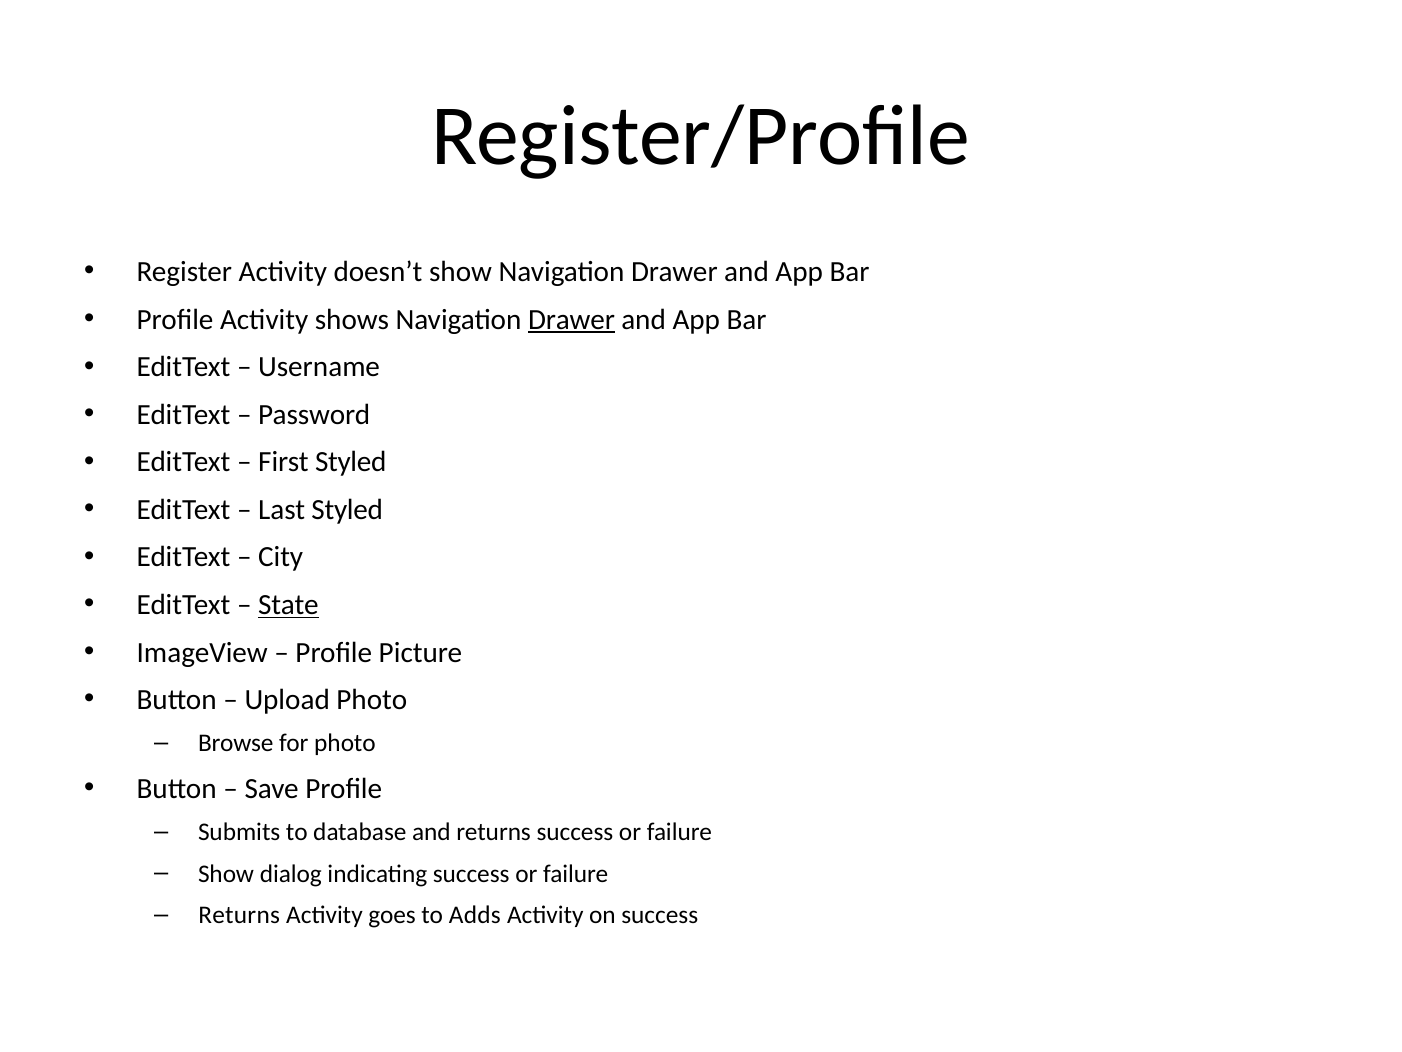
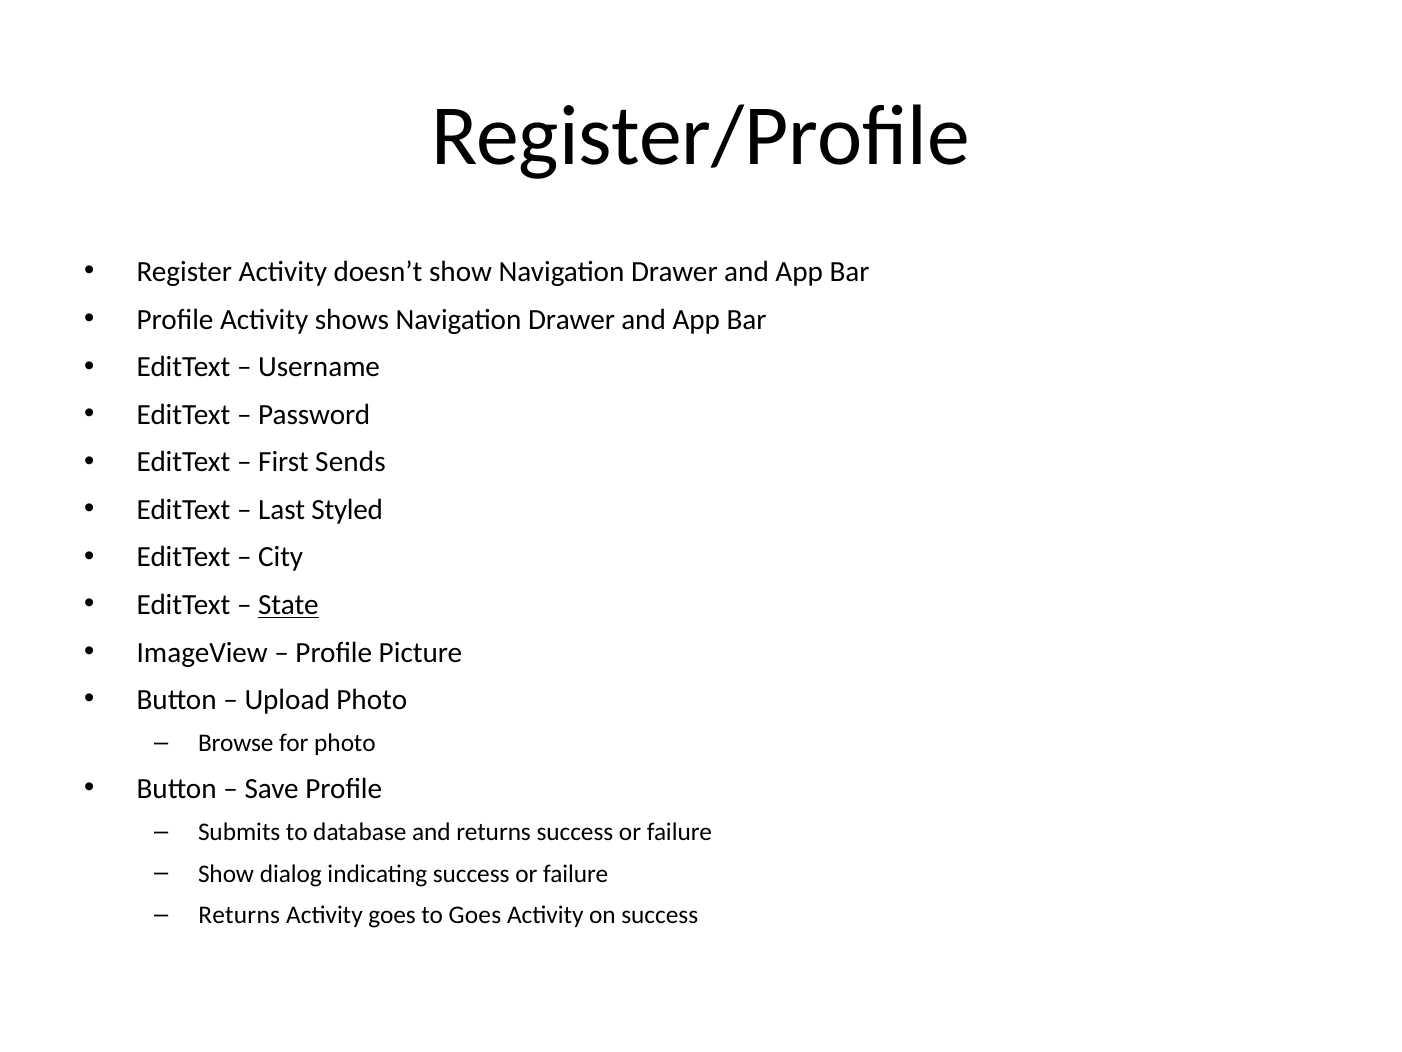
Drawer underline: present -> none (571, 319)
First Styled: Styled -> Sends (351, 462)
to Adds: Adds -> Goes (475, 915)
